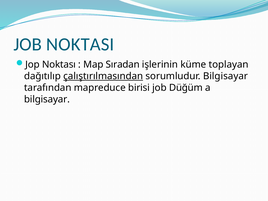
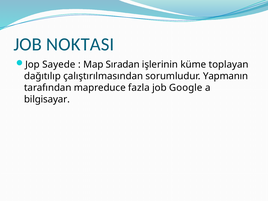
Noktası: Noktası -> Sayede (59, 65)
çalıştırılmasından underline: present -> none (103, 76)
sorumludur Bilgisayar: Bilgisayar -> Yapmanın (226, 76)
birisi: birisi -> fazla (139, 88)
Düğüm: Düğüm -> Google (186, 88)
